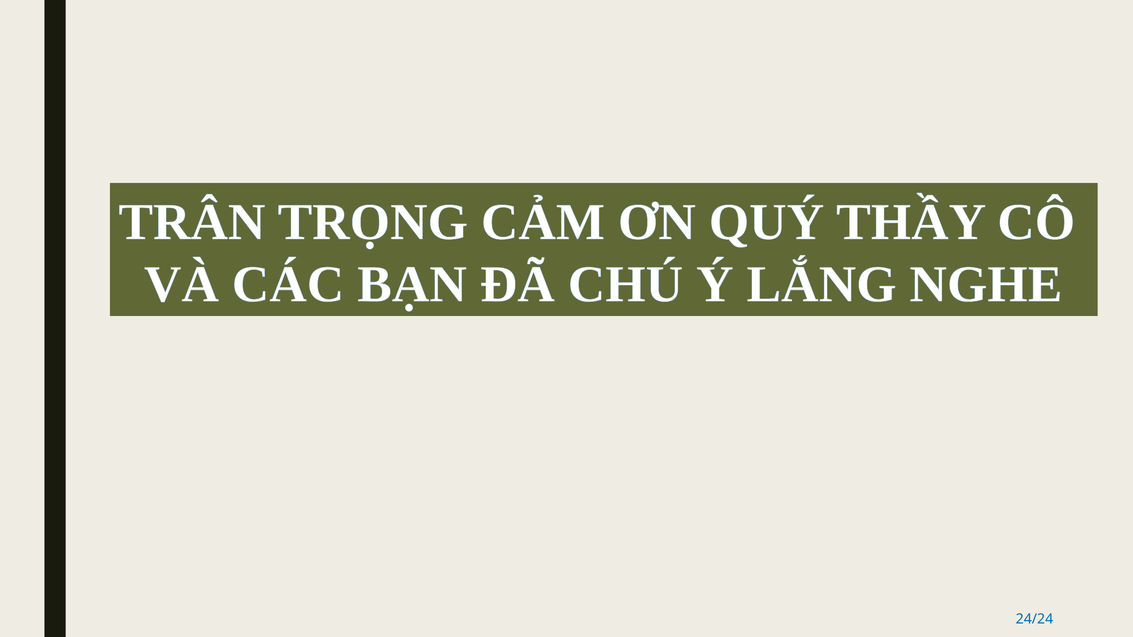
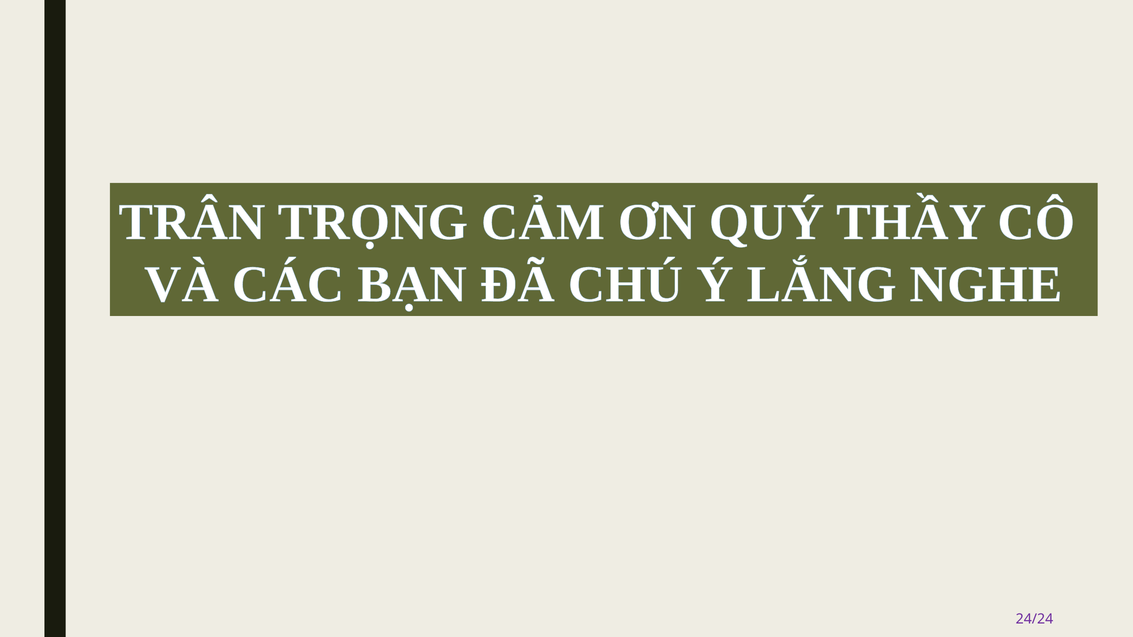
24/24 colour: blue -> purple (1034, 619)
